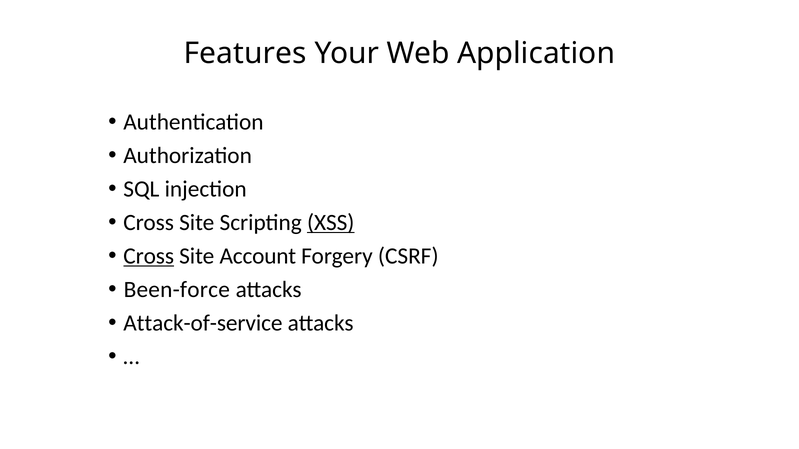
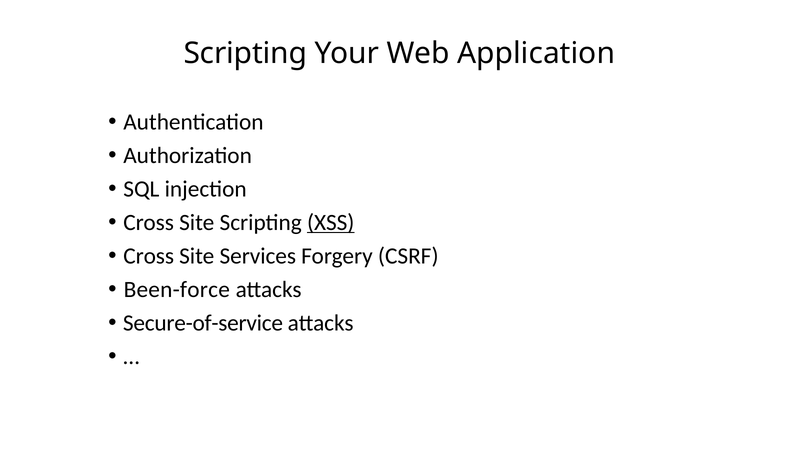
Features: Features -> Scripting (245, 53)
Cross underline: present -> none (149, 256)
Account: Account -> Services (258, 256)
Attack-of-service: Attack-of-service -> Secure-of-service (203, 323)
